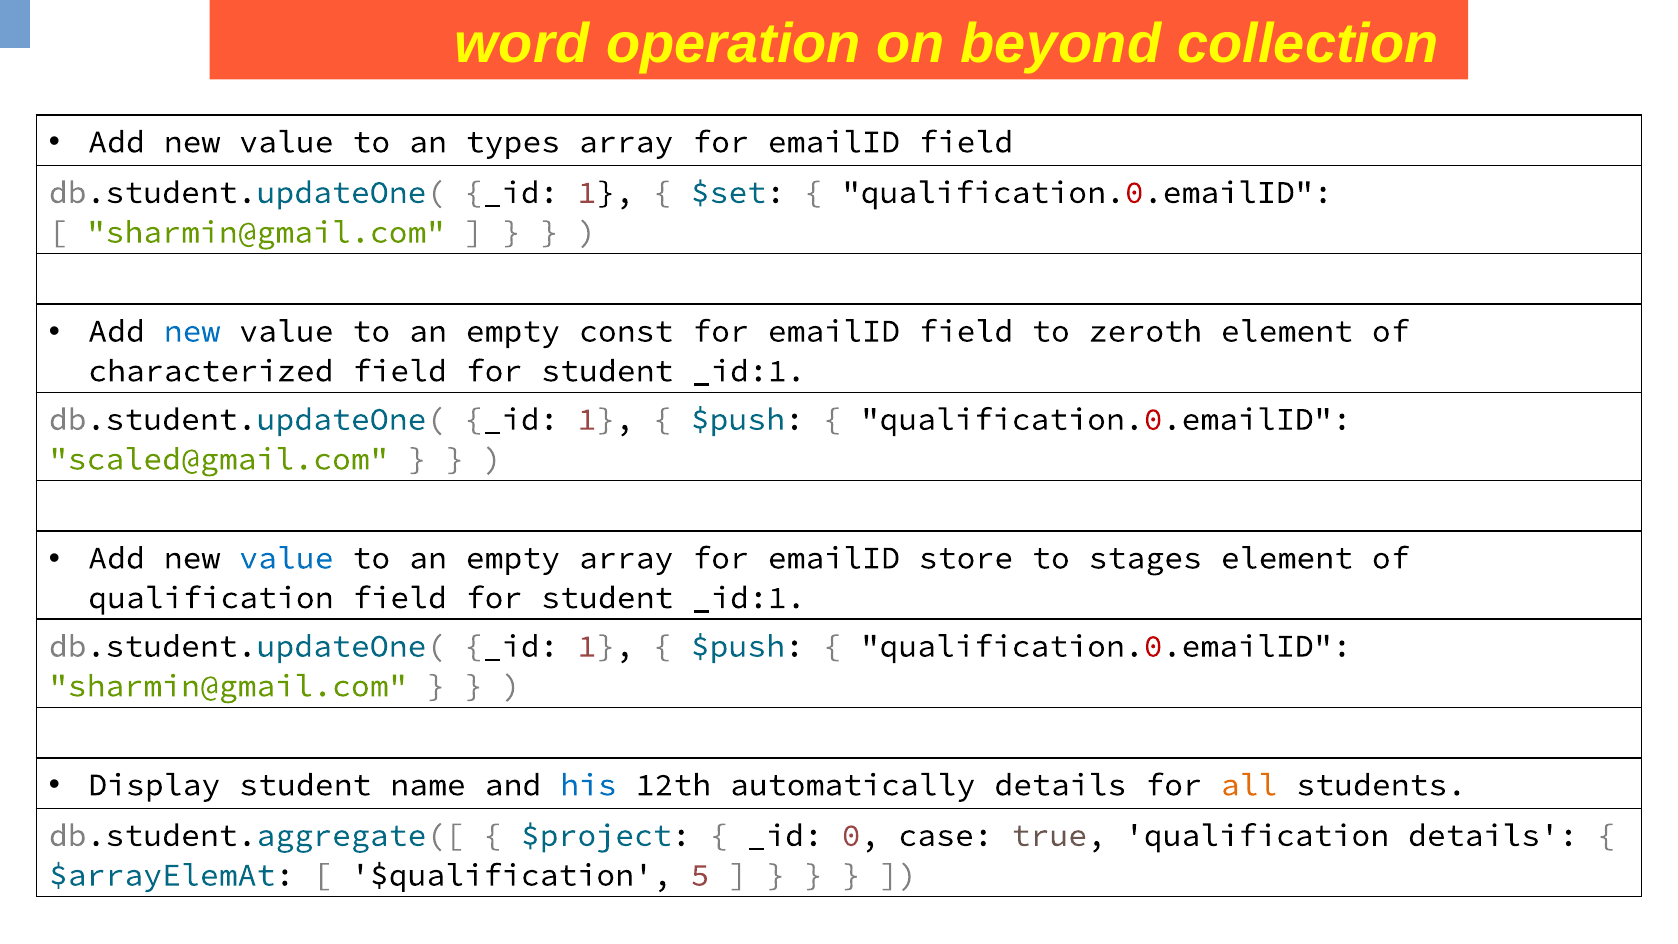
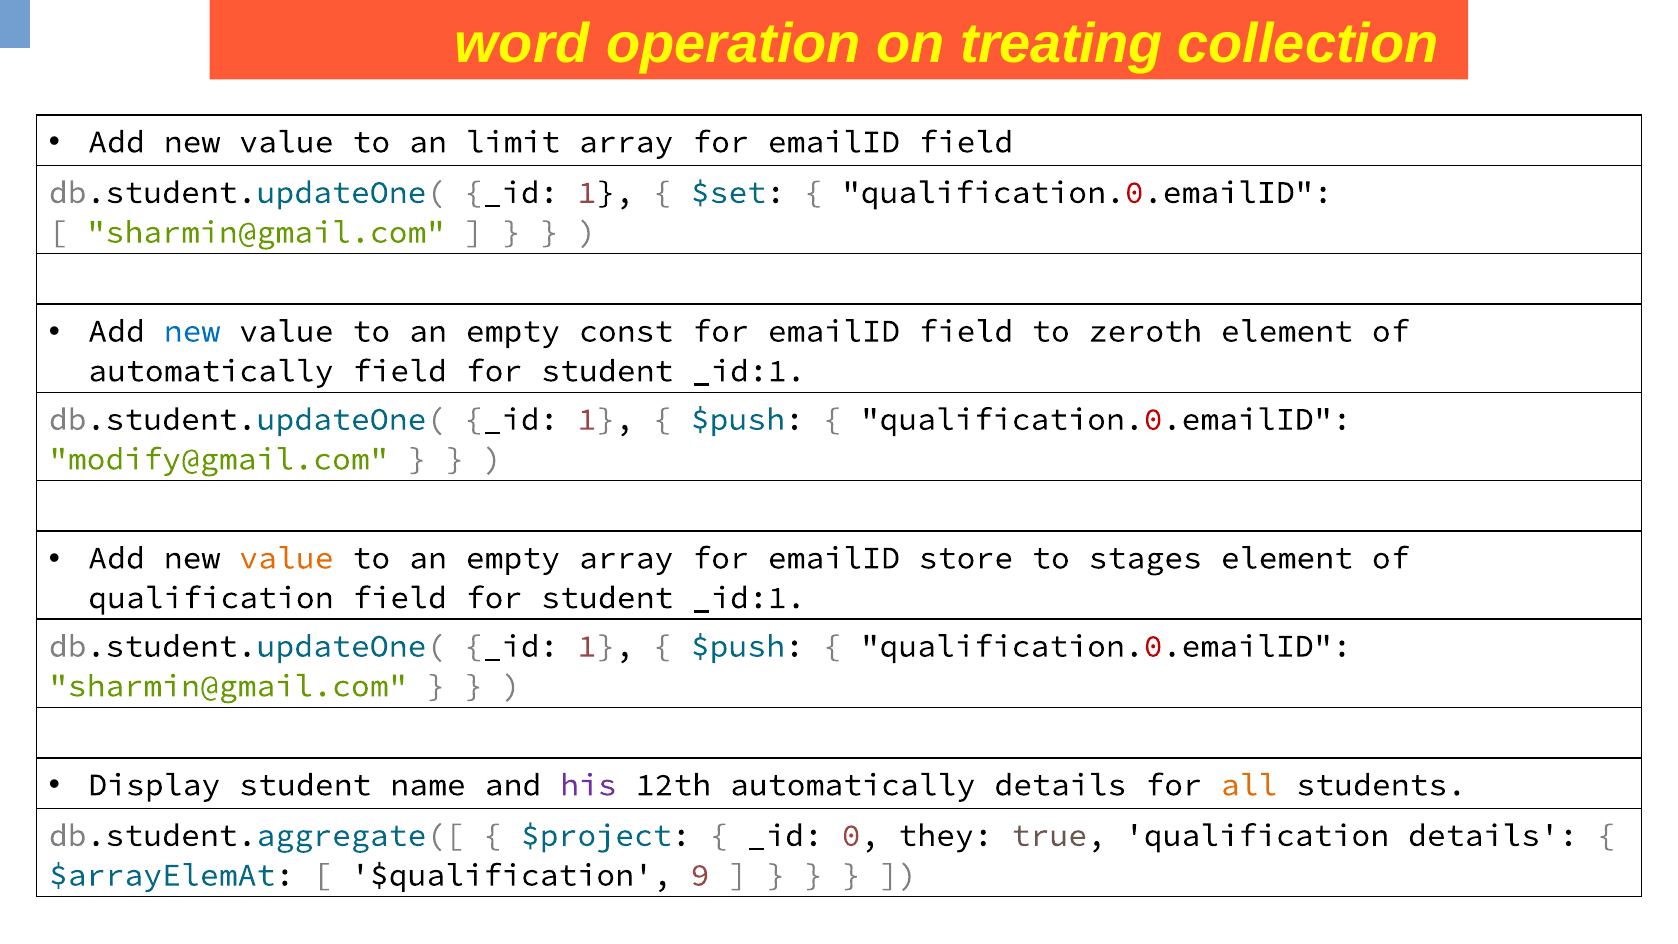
beyond: beyond -> treating (1061, 44)
types: types -> limit (513, 142)
characterized: characterized -> automatically (211, 371)
scaled@gmail.com: scaled@gmail.com -> modify@gmail.com (219, 459)
value colour: blue -> orange (286, 558)
his colour: blue -> purple (588, 785)
case: case -> they (946, 835)
5: 5 -> 9 (700, 875)
